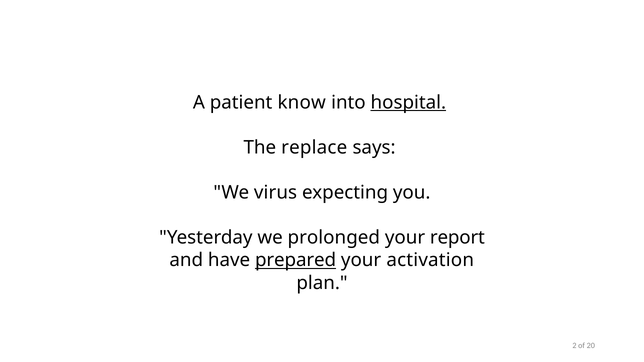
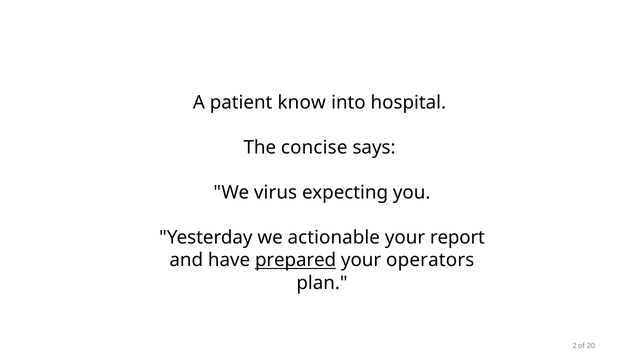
hospital underline: present -> none (408, 103)
replace: replace -> concise (314, 148)
prolonged: prolonged -> actionable (334, 238)
activation: activation -> operators (430, 260)
